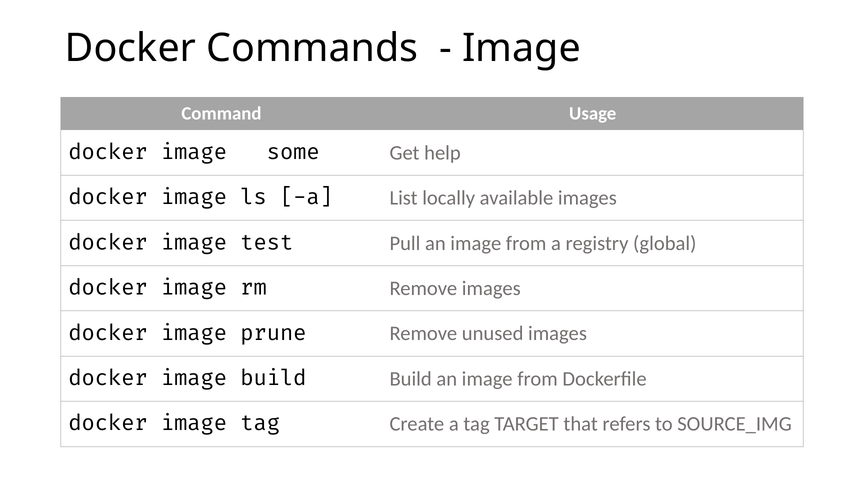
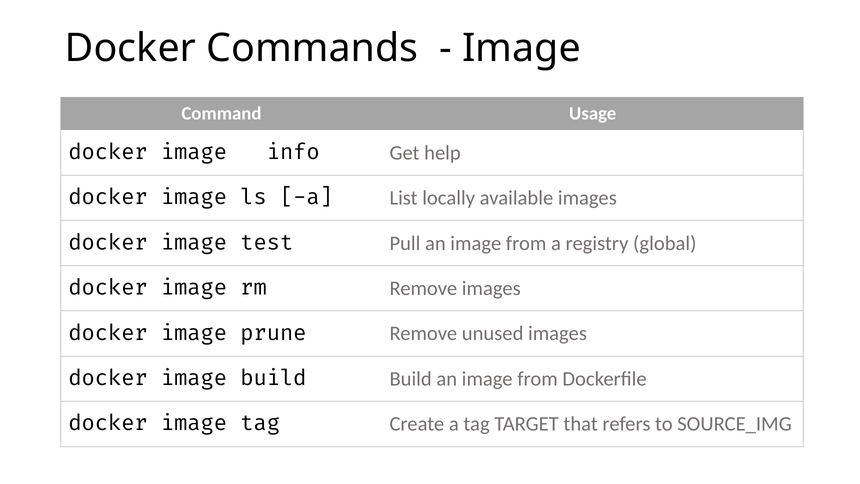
--some: --some -> --info (280, 152)
